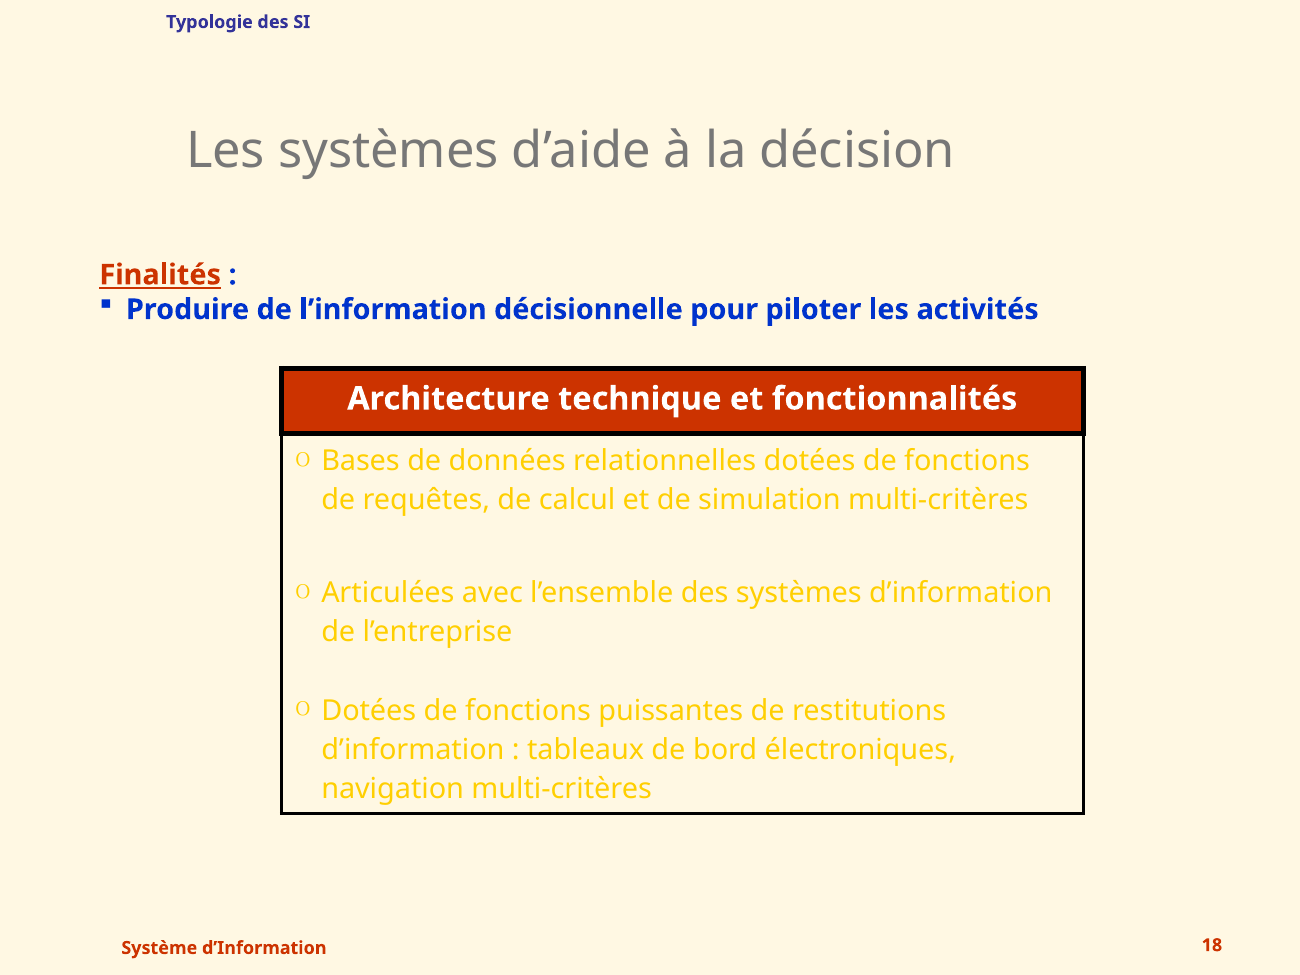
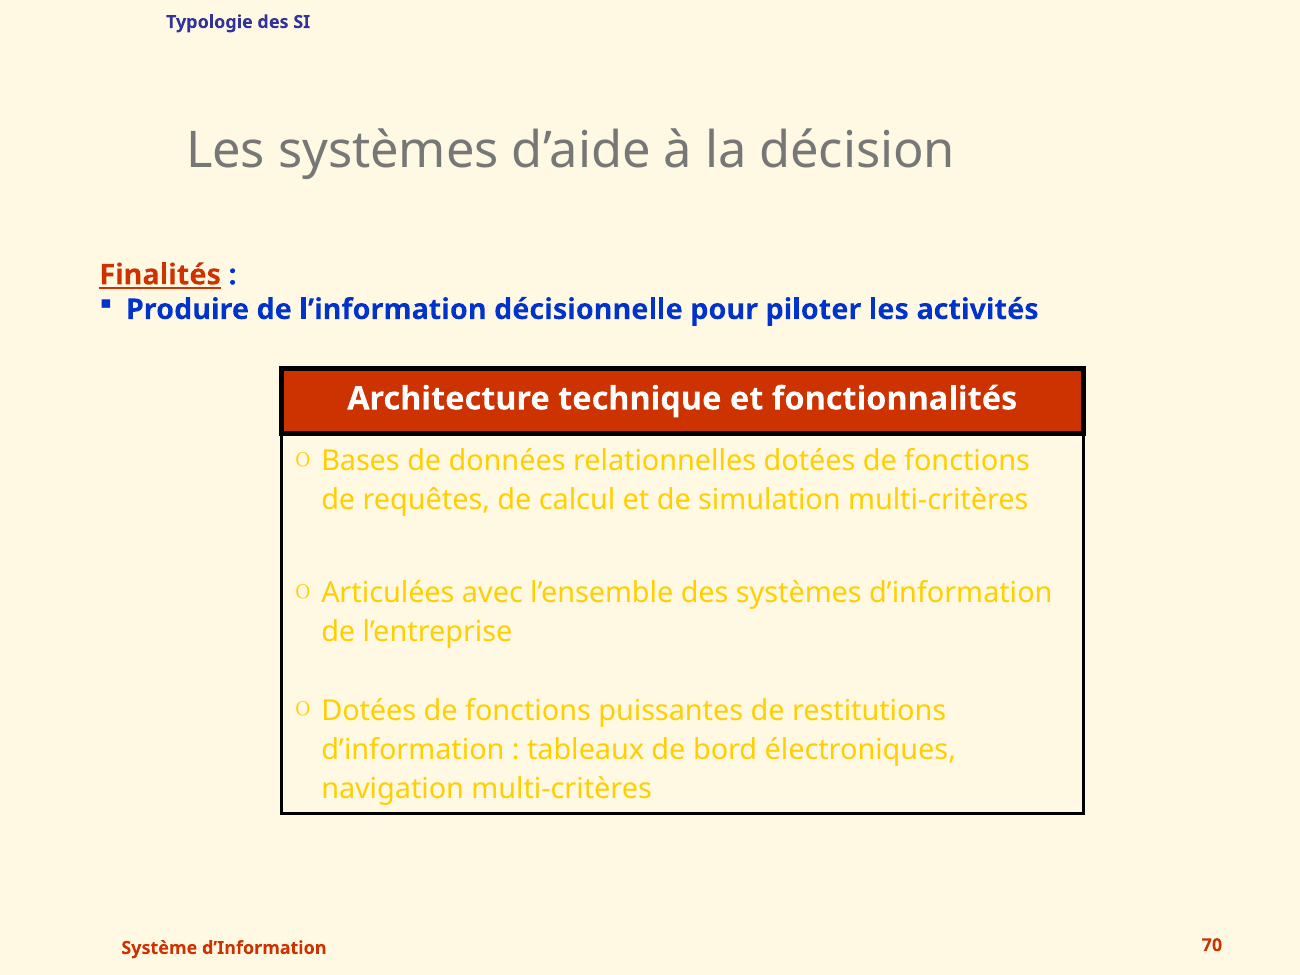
18: 18 -> 70 (1212, 945)
